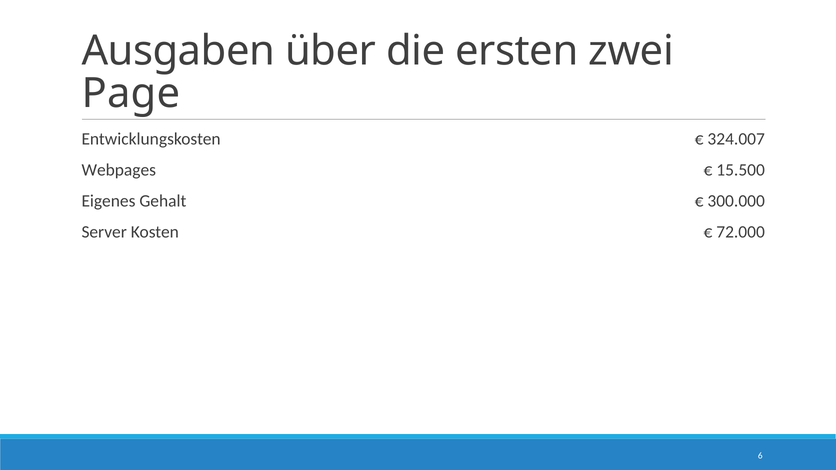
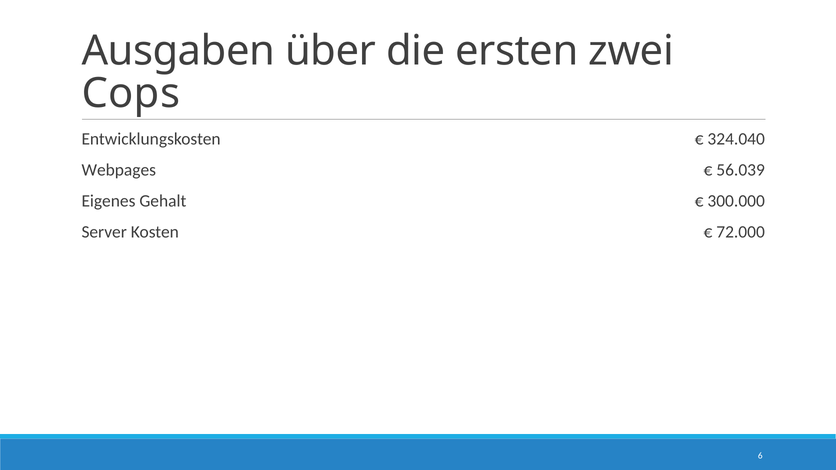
Page: Page -> Cops (131, 94)
324.007: 324.007 -> 324.040 (736, 139)
15.500: 15.500 -> 56.039 (741, 170)
